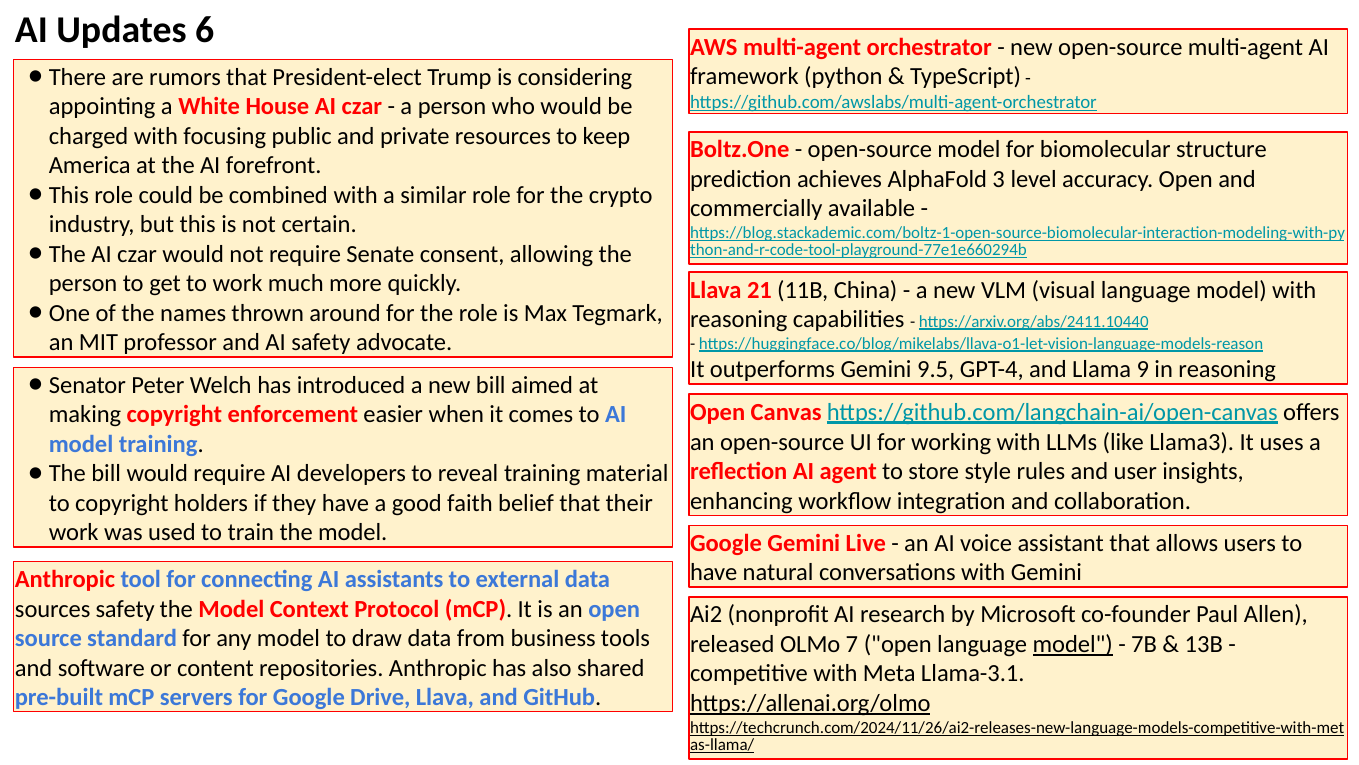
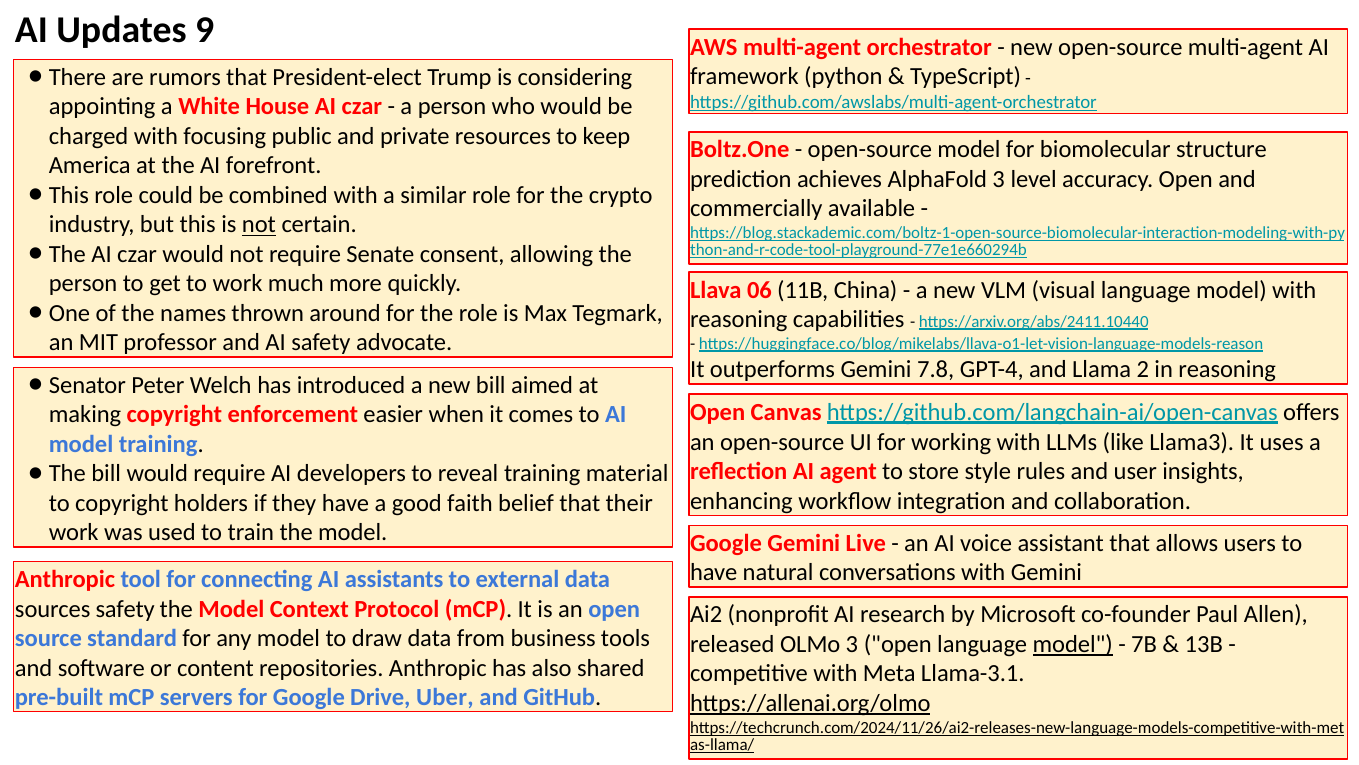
6: 6 -> 9 (205, 30)
not underline: none -> present (259, 225)
21: 21 -> 06 (759, 290)
9.5: 9.5 -> 7.8 (936, 369)
9: 9 -> 2 (1143, 369)
OLMo 7: 7 -> 3 (852, 644)
Drive Llava: Llava -> Uber (445, 697)
